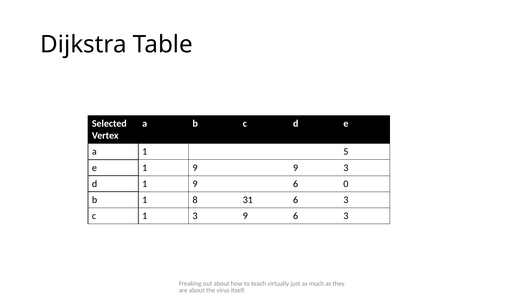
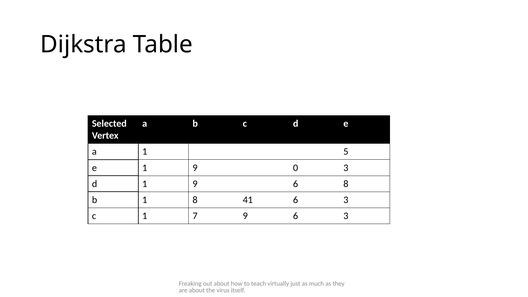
9: 9 -> 0 (296, 168)
6 0: 0 -> 8 (346, 184)
31: 31 -> 41 (248, 200)
1 3: 3 -> 7 (195, 216)
